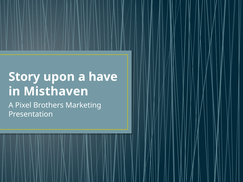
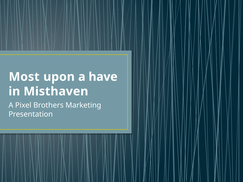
Story: Story -> Most (24, 77)
